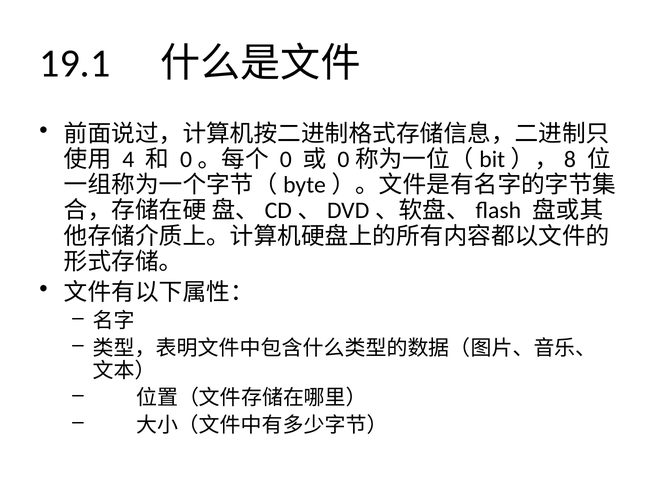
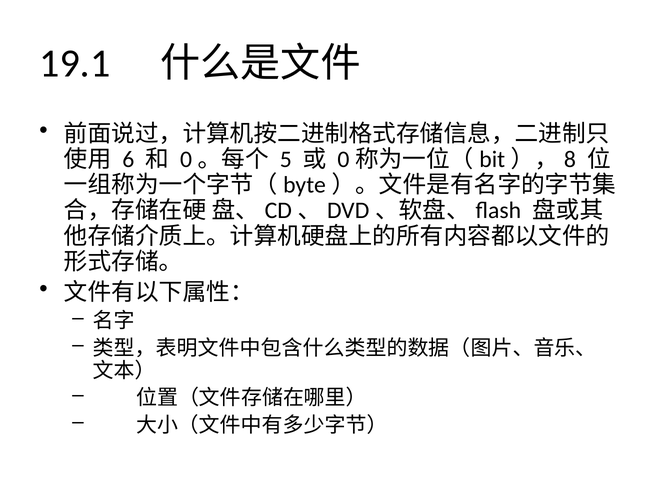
4: 4 -> 6 (128, 160)
0: 0 -> 5 (286, 160)
